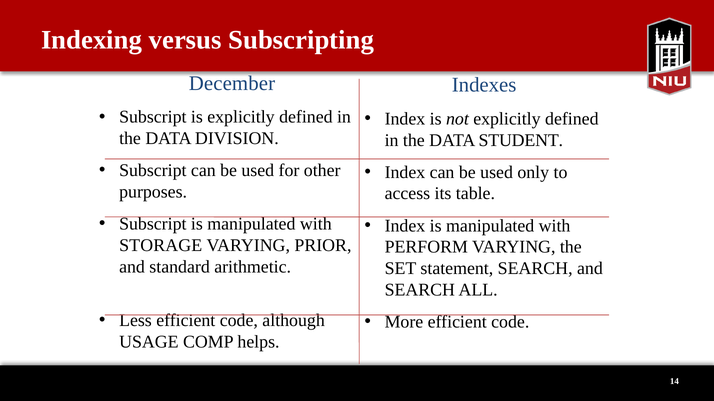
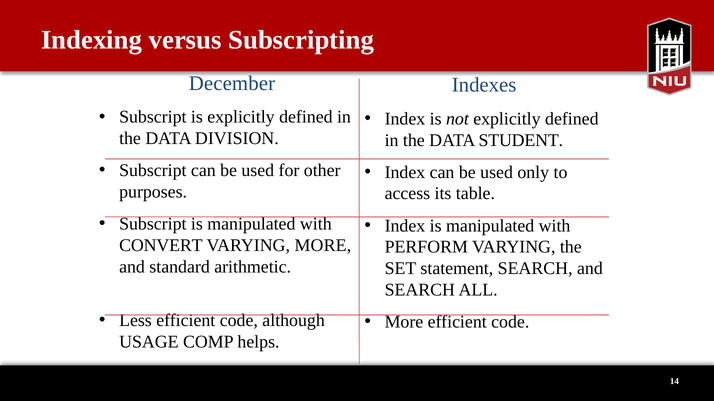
STORAGE: STORAGE -> CONVERT (161, 246)
VARYING PRIOR: PRIOR -> MORE (323, 246)
